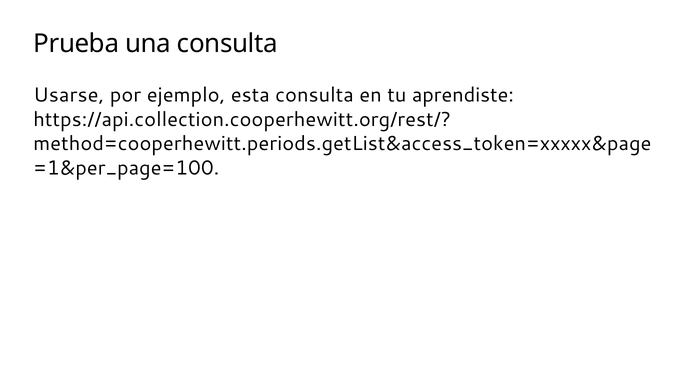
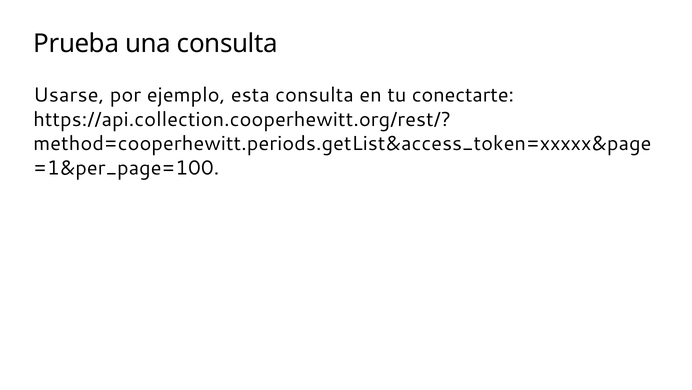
aprendiste: aprendiste -> conectarte (463, 95)
